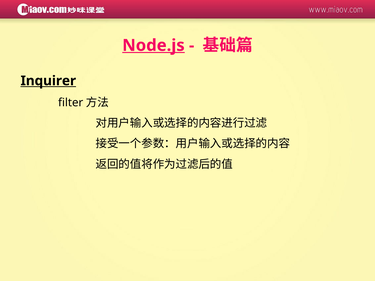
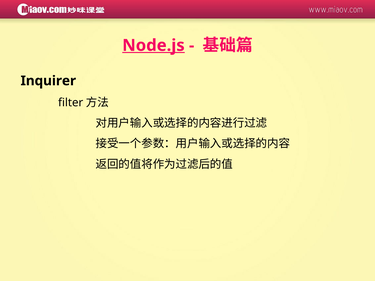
Inquirer underline: present -> none (48, 81)
